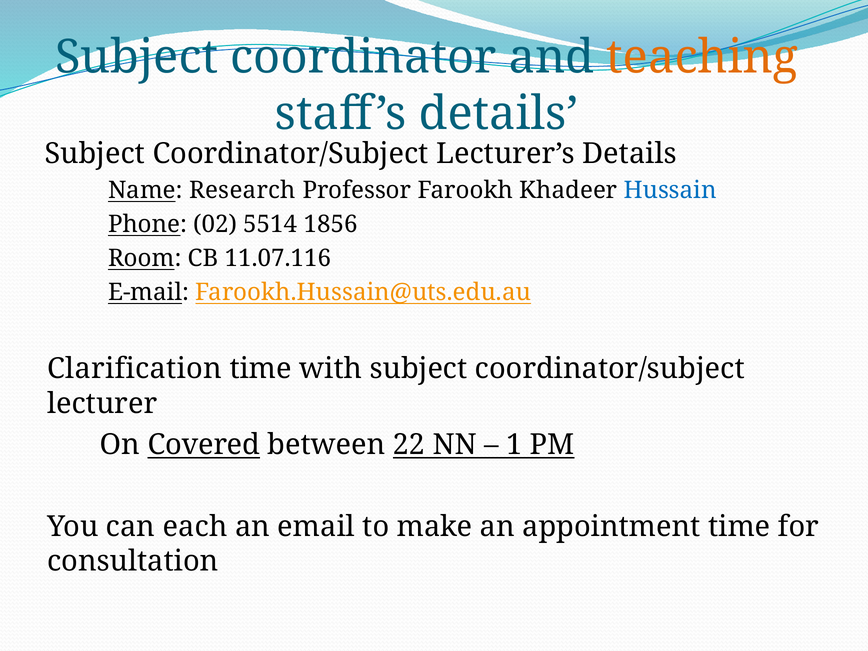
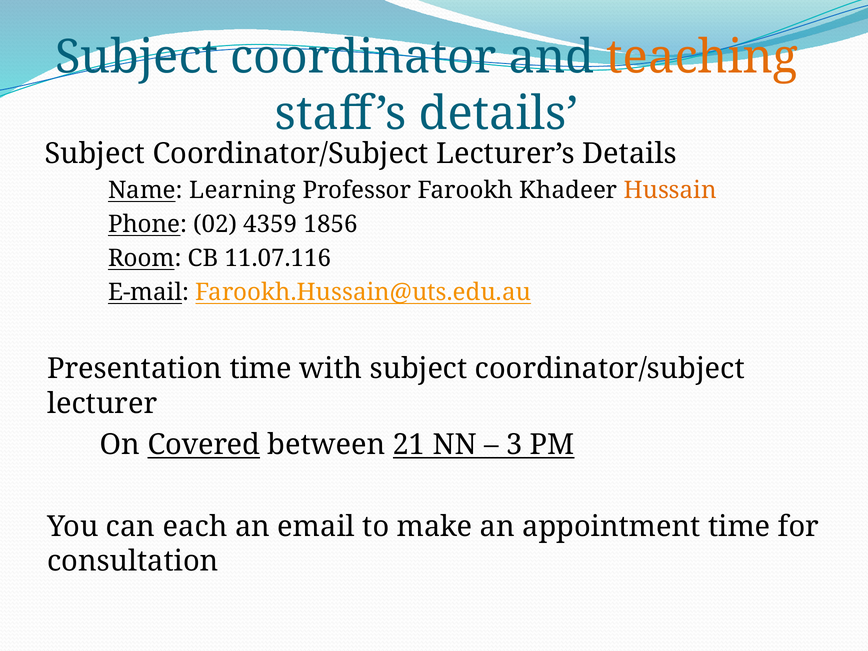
Research: Research -> Learning (242, 190)
Hussain colour: blue -> orange (670, 190)
5514: 5514 -> 4359 (270, 224)
Clarification: Clarification -> Presentation (135, 369)
22: 22 -> 21 (409, 445)
1: 1 -> 3 (514, 445)
